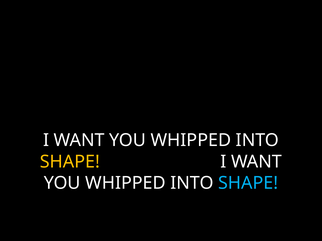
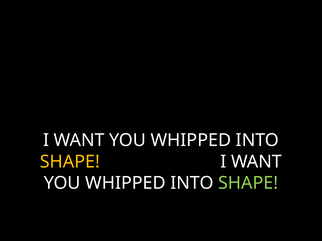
SHAPE colour: light blue -> light green (248, 183)
